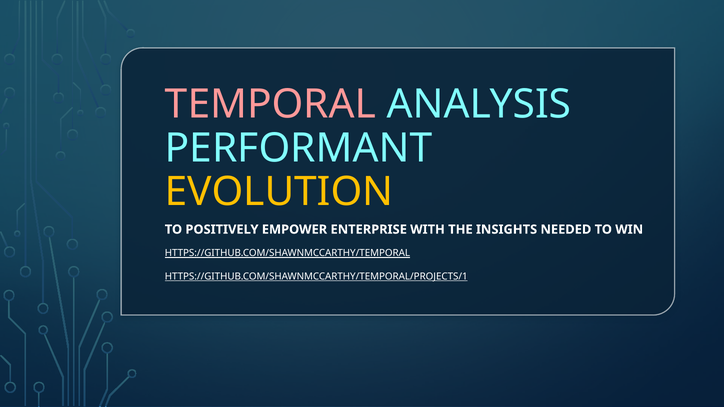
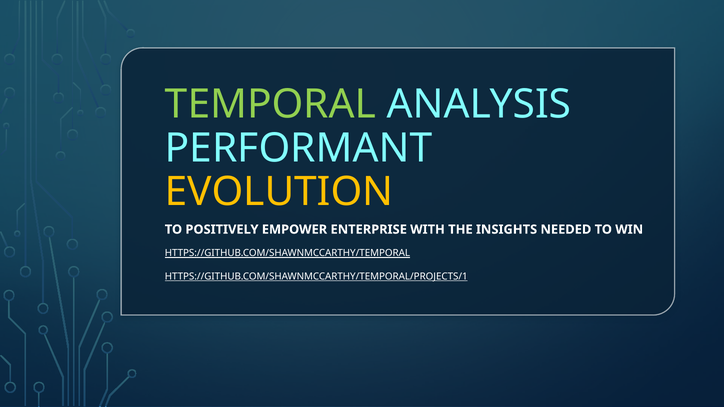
TEMPORAL colour: pink -> light green (271, 104)
